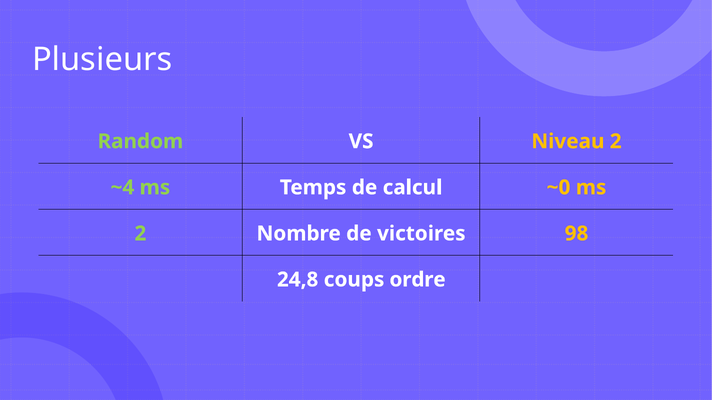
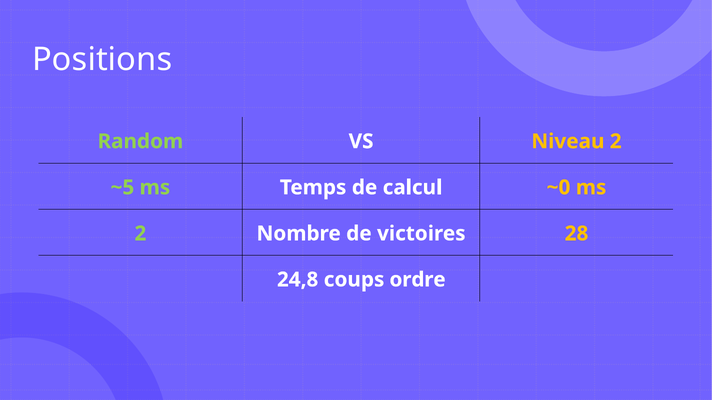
Plusieurs: Plusieurs -> Positions (102, 60)
~4: ~4 -> ~5 (122, 188)
98: 98 -> 28 (577, 234)
